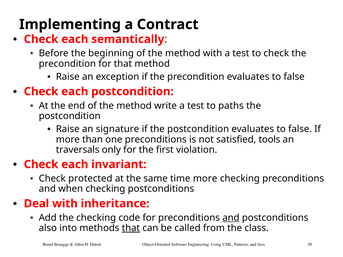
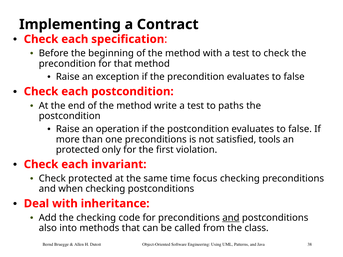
semantically: semantically -> specification (128, 39)
signature: signature -> operation (118, 129)
traversals: traversals -> protected (78, 150)
time more: more -> focus (205, 179)
that underline: present -> none (131, 228)
